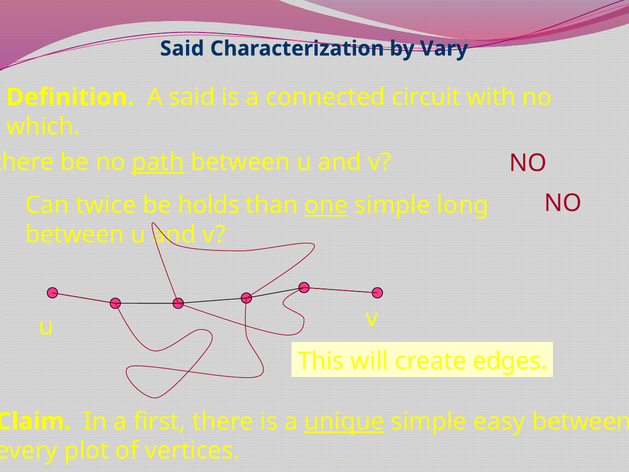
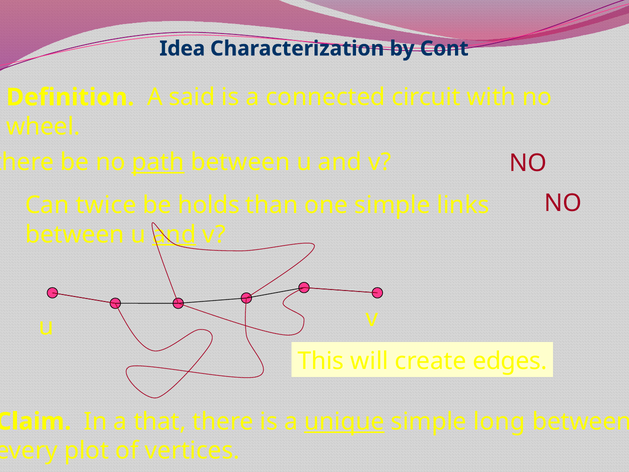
Said: Said -> Idea (182, 49)
Vary: Vary -> Cont (444, 49)
which: which -> wheel (43, 127)
one underline: present -> none (326, 205)
long: long -> links (463, 205)
and underline: none -> present (174, 234)
first: first -> that (160, 421)
easy: easy -> long (499, 421)
